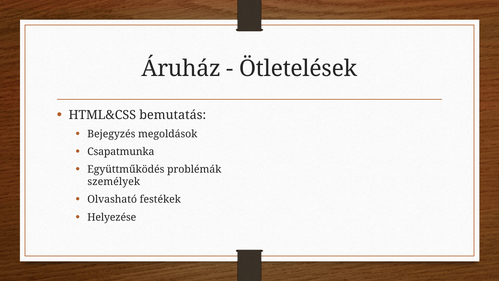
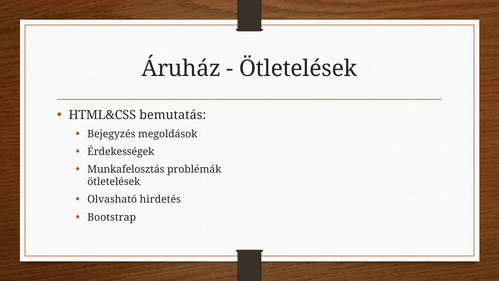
Csapatmunka: Csapatmunka -> Érdekességek (121, 151)
Együttműködés: Együttműködés -> Munkafelosztás (126, 169)
személyek: személyek -> ötletelések (114, 182)
festékek: festékek -> hirdetés (160, 199)
Helyezése: Helyezése -> Bootstrap (112, 217)
